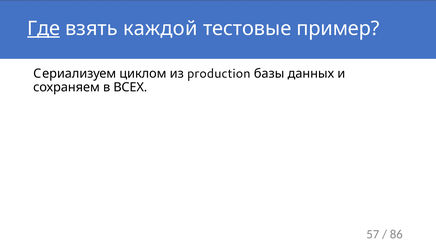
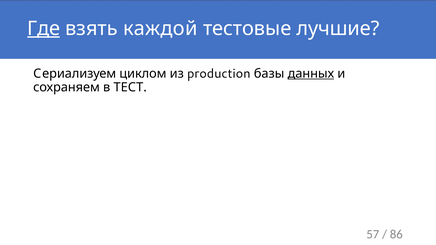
пример: пример -> лучшие (338, 28)
данных underline: none -> present (311, 74)
ВСЕХ: ВСЕХ -> ТЕСТ (130, 87)
